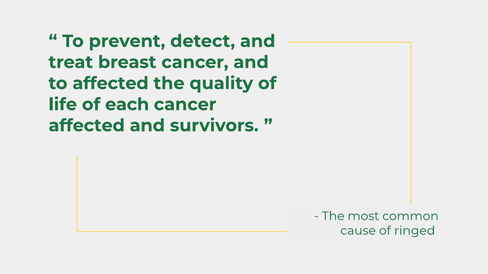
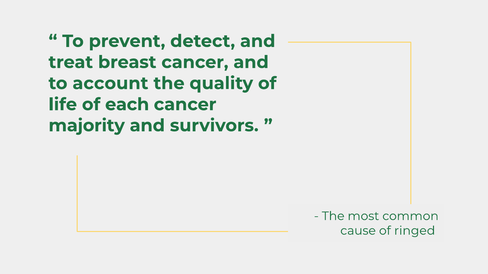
to affected: affected -> account (110, 83)
affected: affected -> majority (87, 126)
